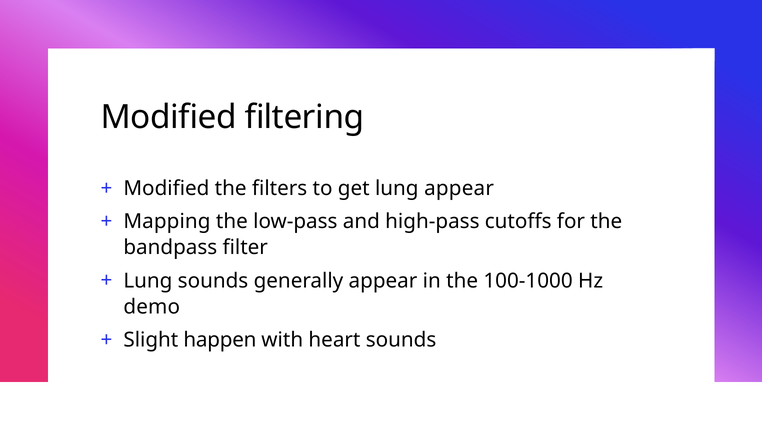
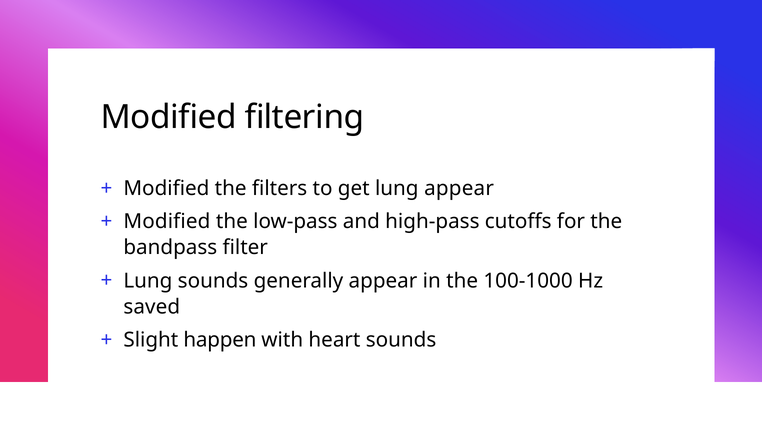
Mapping: Mapping -> Modified (167, 221)
demo: demo -> saved (152, 307)
